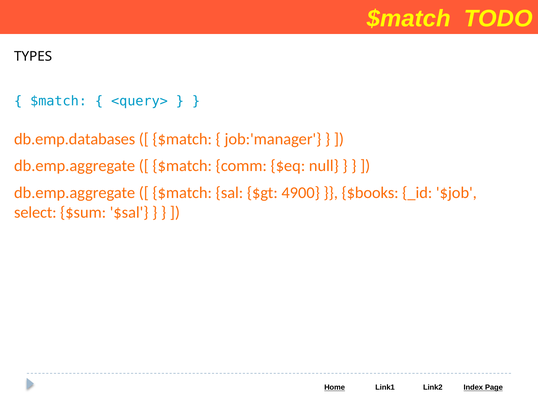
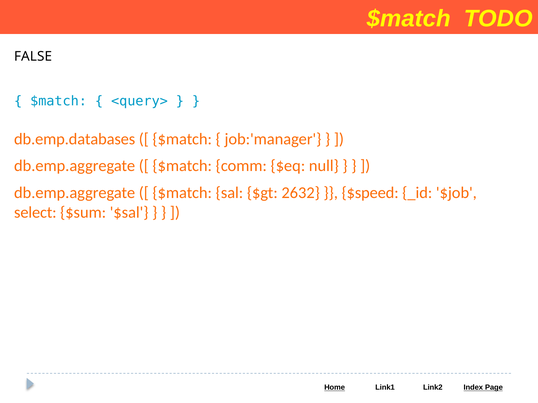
TYPES: TYPES -> FALSE (33, 56)
4900: 4900 -> 2632 (301, 193)
$books: $books -> $speed (370, 193)
